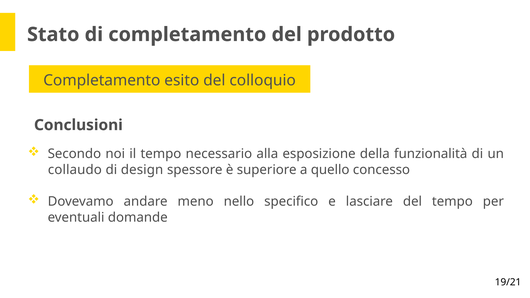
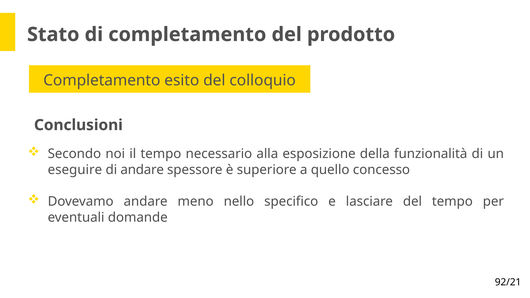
collaudo: collaudo -> eseguire (75, 170)
di design: design -> andare (142, 170)
19/21: 19/21 -> 92/21 (508, 282)
